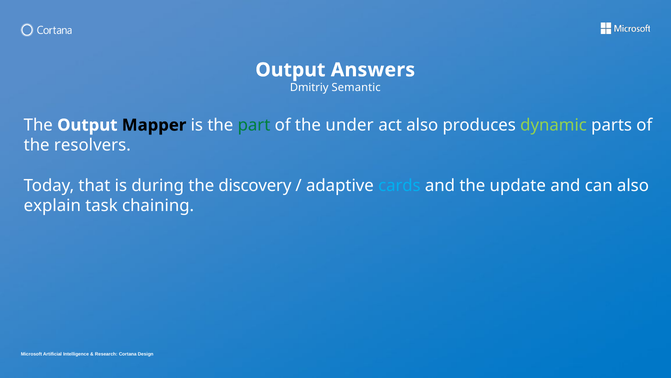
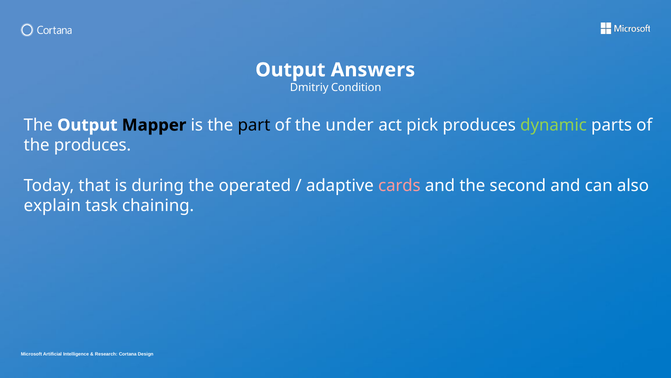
Semantic: Semantic -> Condition (356, 88)
part colour: green -> black (254, 125)
act also: also -> pick (422, 125)
the resolvers: resolvers -> produces (92, 145)
discovery: discovery -> operated (255, 185)
cards colour: light blue -> pink (399, 185)
update: update -> second (518, 185)
